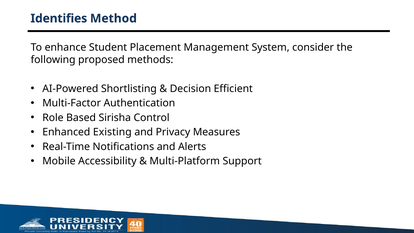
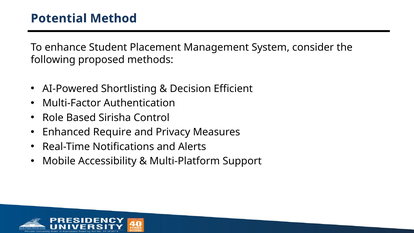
Identifies: Identifies -> Potential (59, 18)
Existing: Existing -> Require (112, 132)
